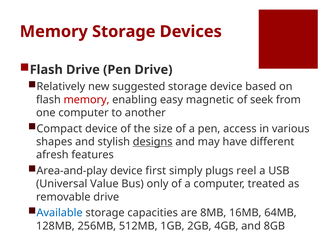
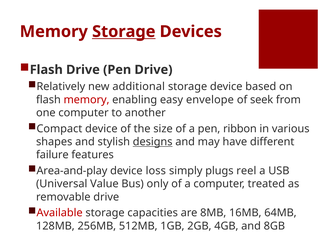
Storage underline: none -> present (124, 32)
suggested: suggested -> additional (139, 87)
magnetic: magnetic -> envelope (210, 100)
access: access -> ribbon (240, 129)
afresh: afresh -> failure (52, 155)
first: first -> loss (156, 171)
Available colour: blue -> red (60, 213)
